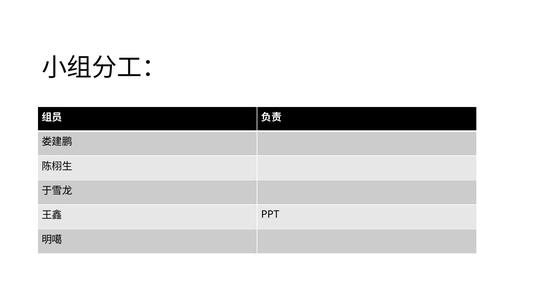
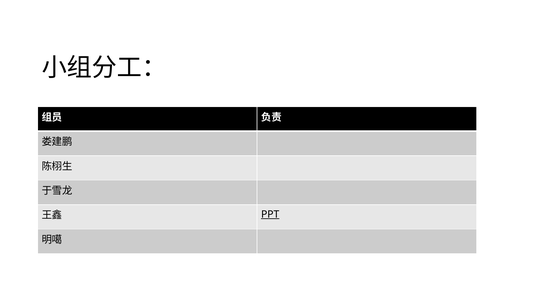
PPT underline: none -> present (270, 214)
